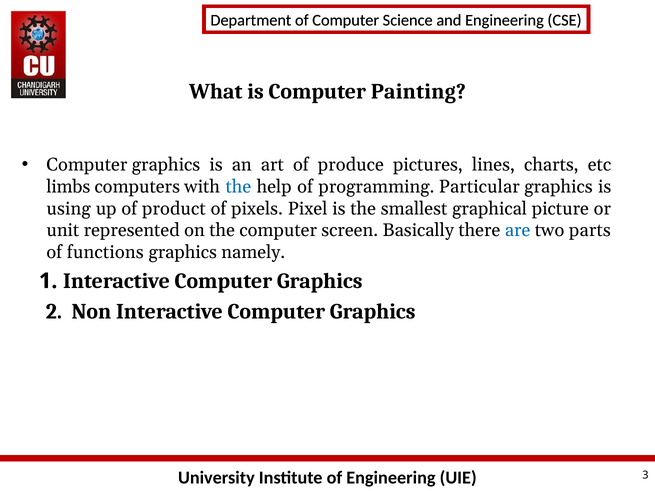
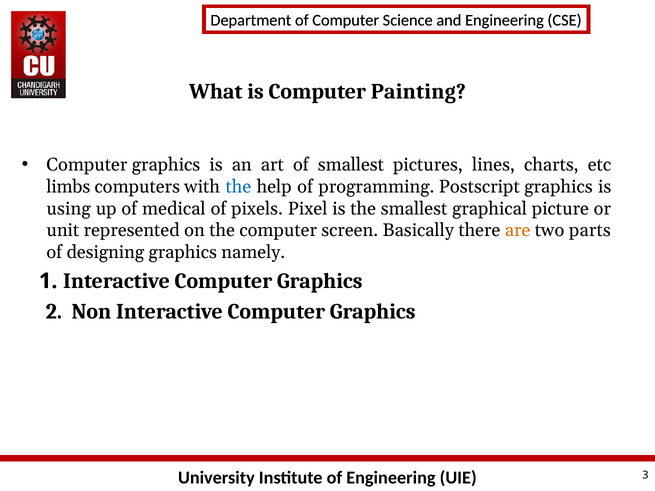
of produce: produce -> smallest (351, 165)
Particular: Particular -> Postscript (479, 187)
product: product -> medical (174, 209)
are colour: blue -> orange (518, 231)
functions: functions -> designing (105, 252)
